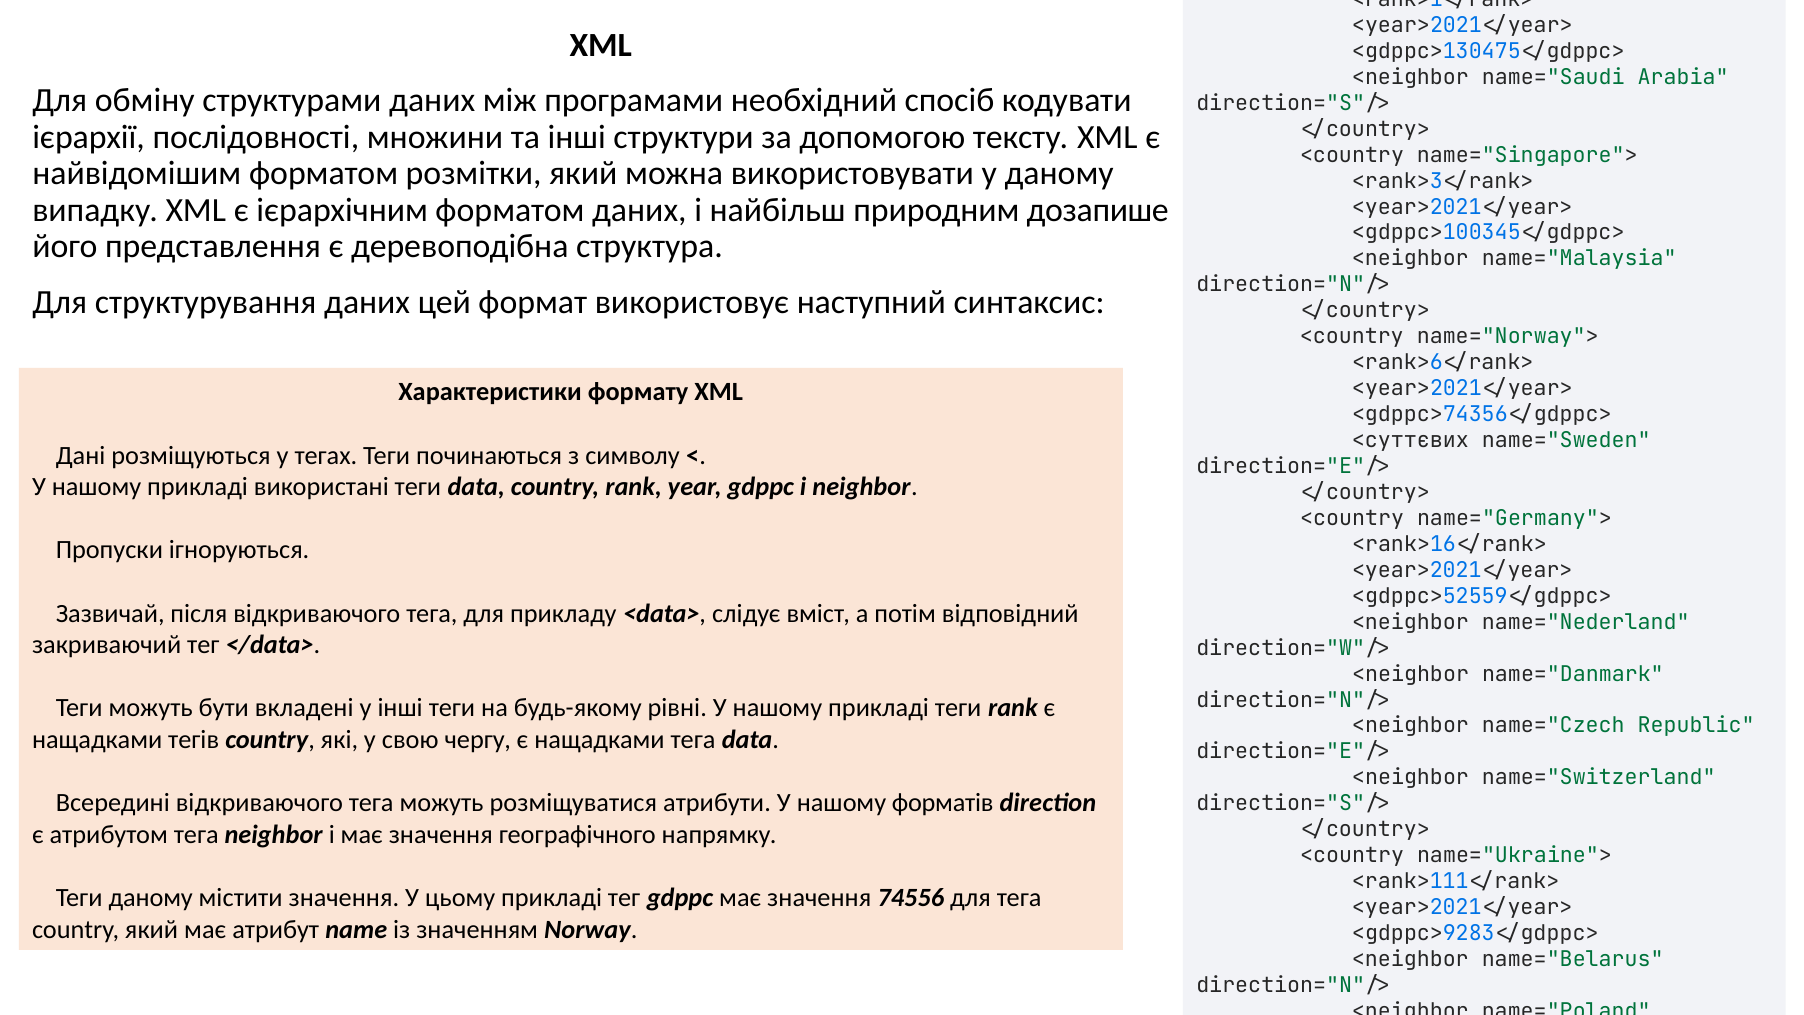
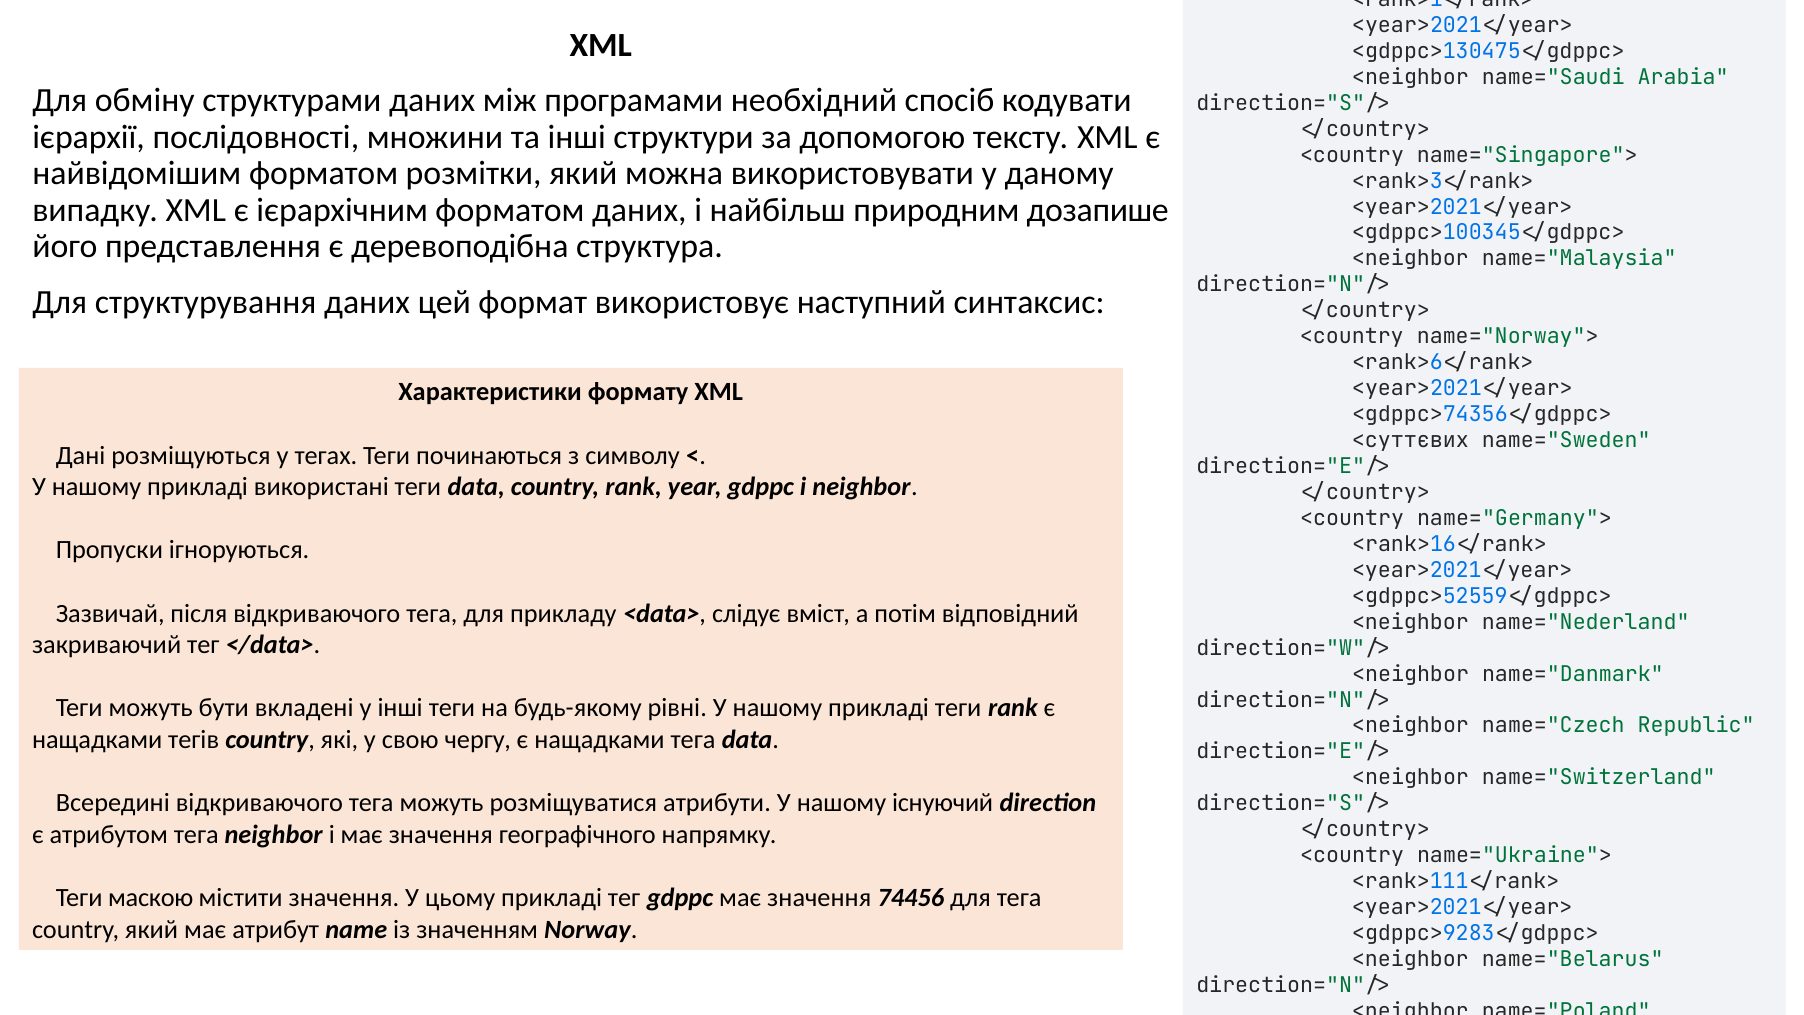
форматів: форматів -> існуючий (943, 803)
Теги даному: даному -> маскою (151, 898)
74556: 74556 -> 74456 (911, 898)
